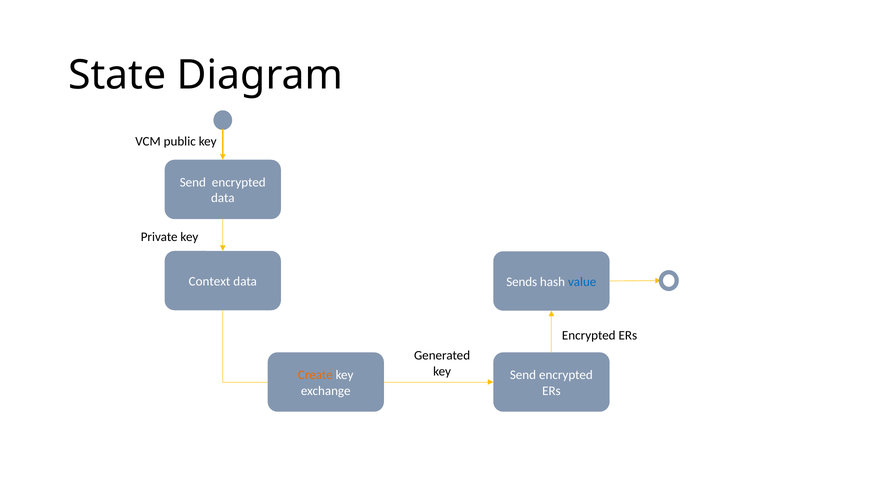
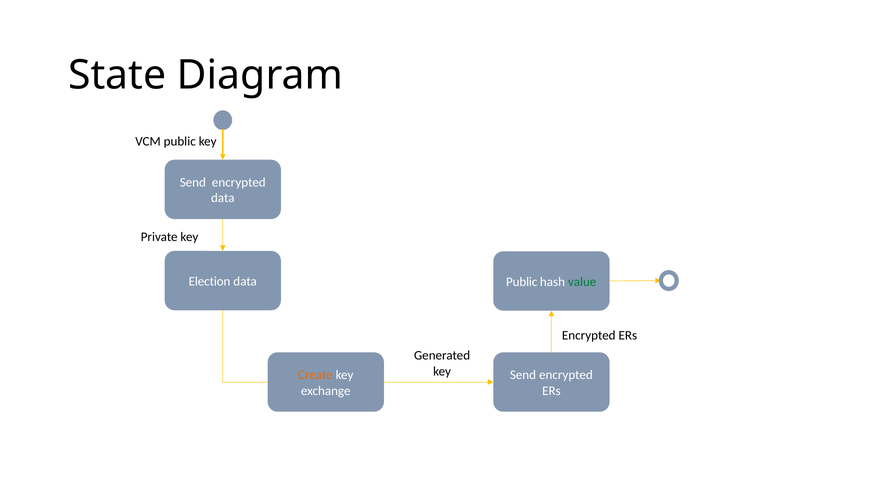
Context: Context -> Election (210, 281)
Sends: Sends -> Public (522, 282)
value colour: blue -> green (582, 282)
